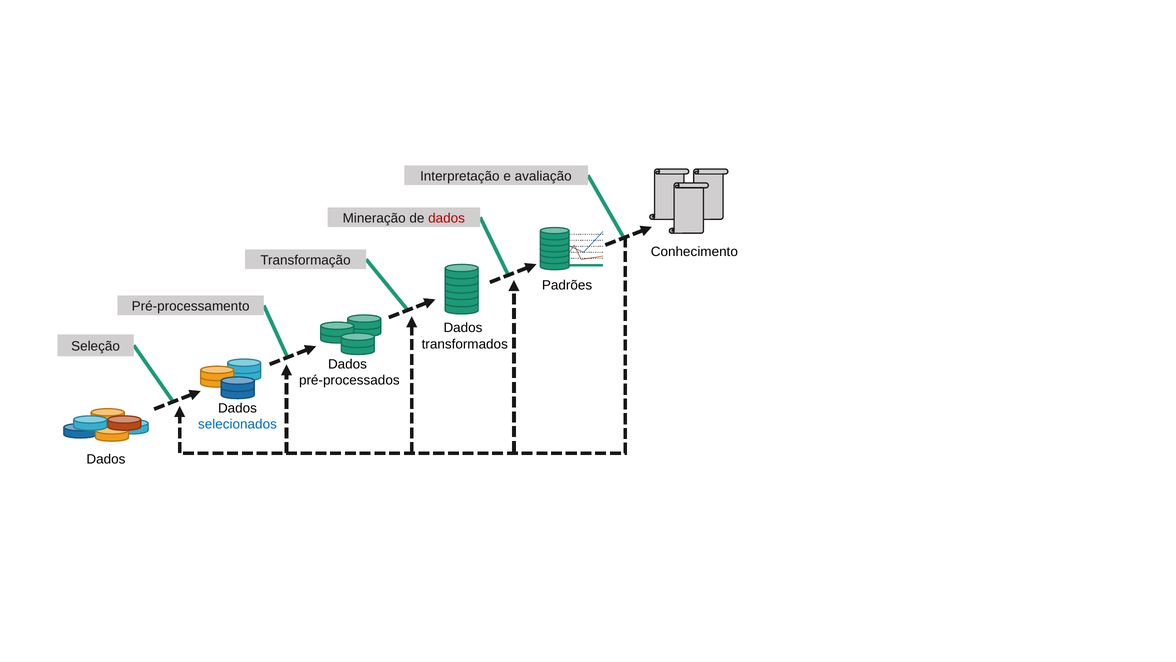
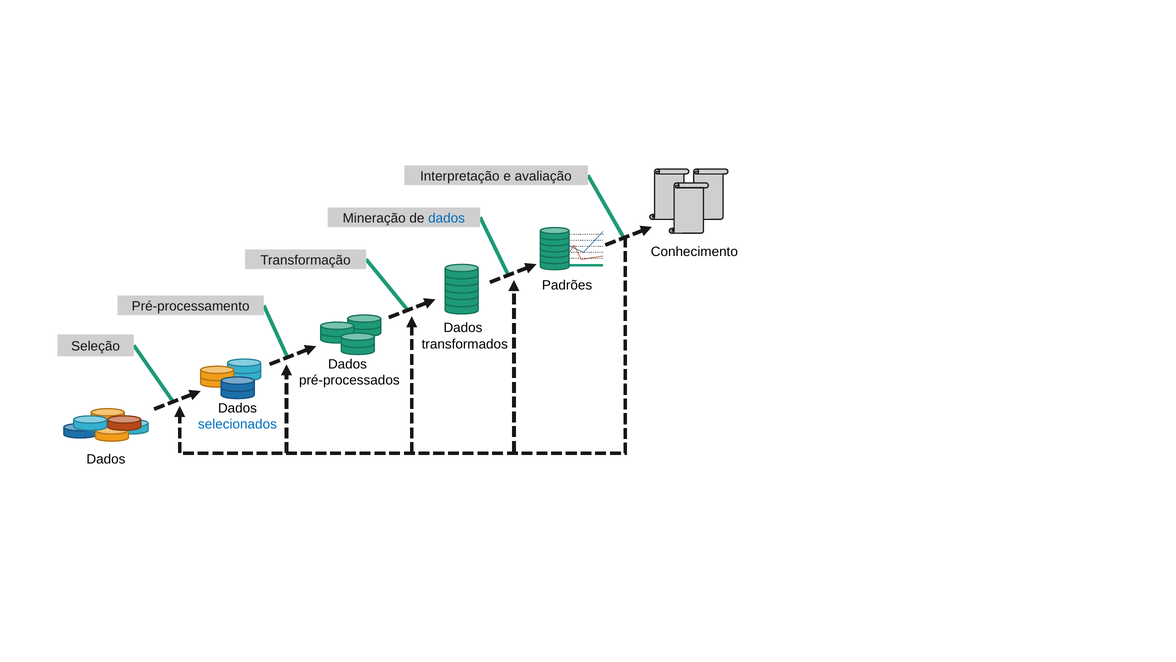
dados colour: red -> blue (447, 218)
